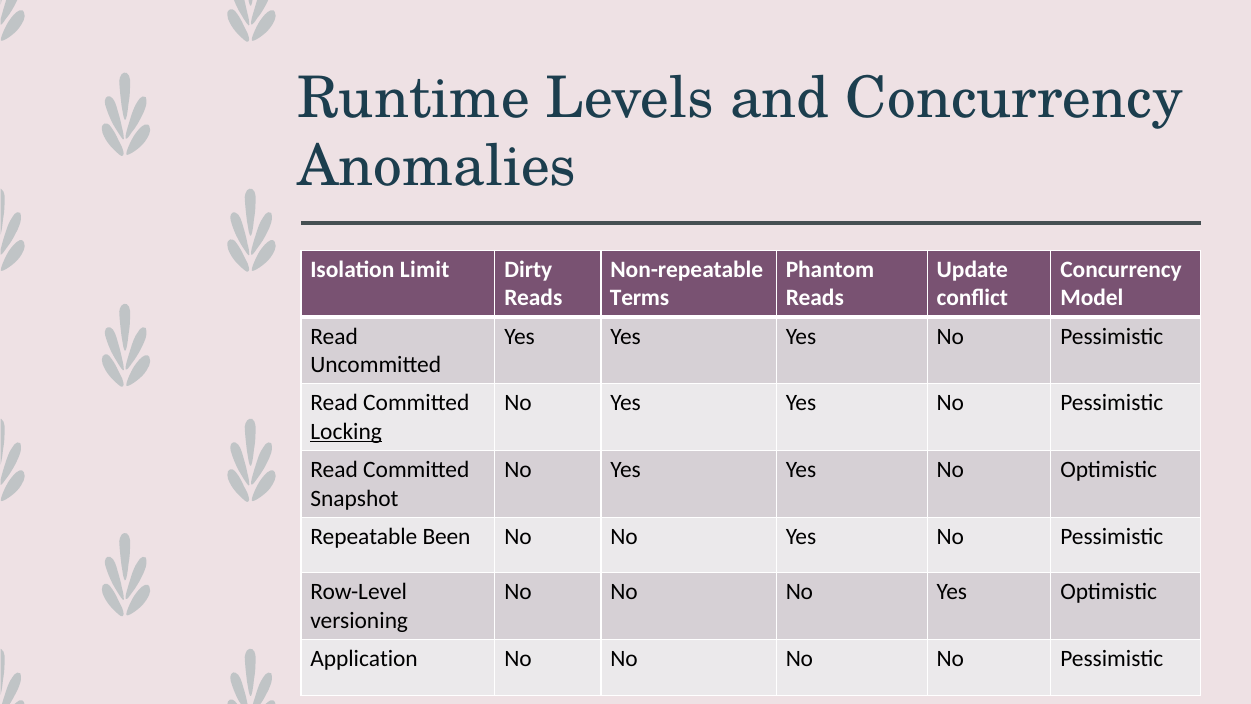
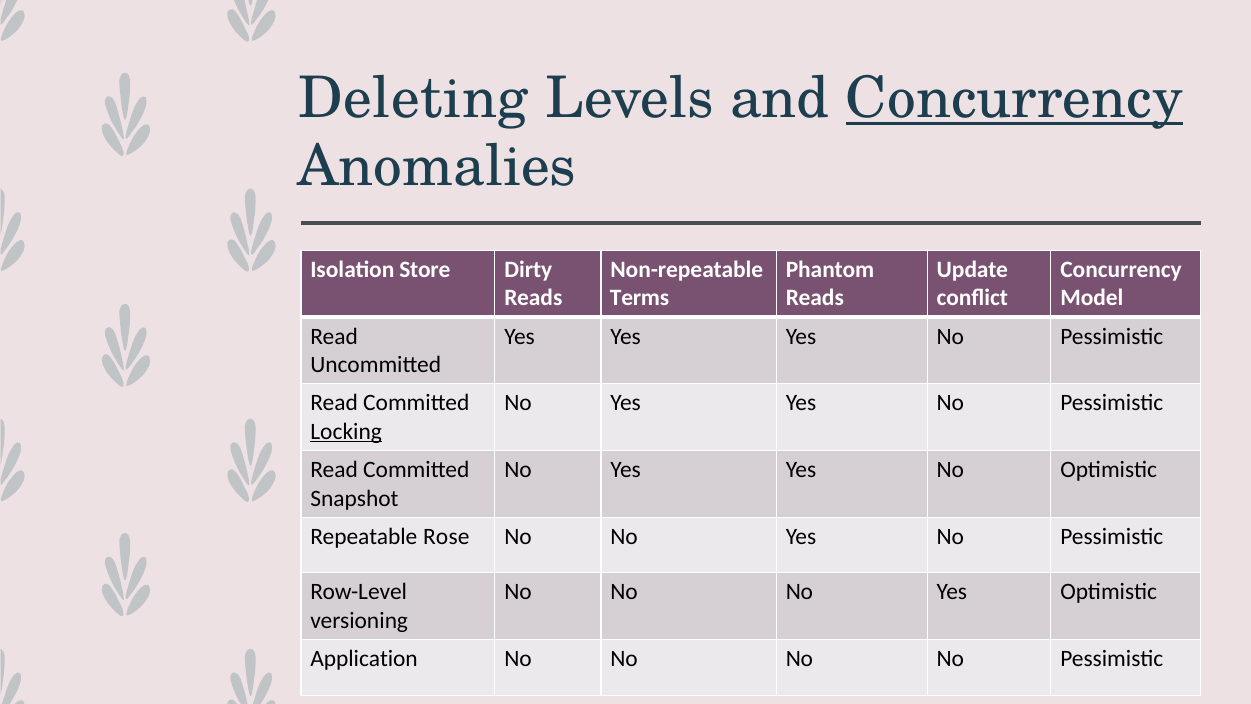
Runtime: Runtime -> Deleting (413, 99)
Concurrency underline: none -> present (1015, 99)
Limit: Limit -> Store (425, 269)
Been: Been -> Rose (446, 536)
